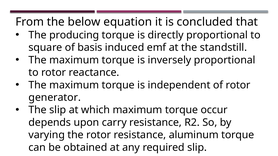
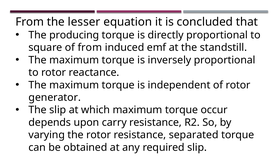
below: below -> lesser (84, 22)
of basis: basis -> from (90, 48)
aluminum: aluminum -> separated (194, 135)
